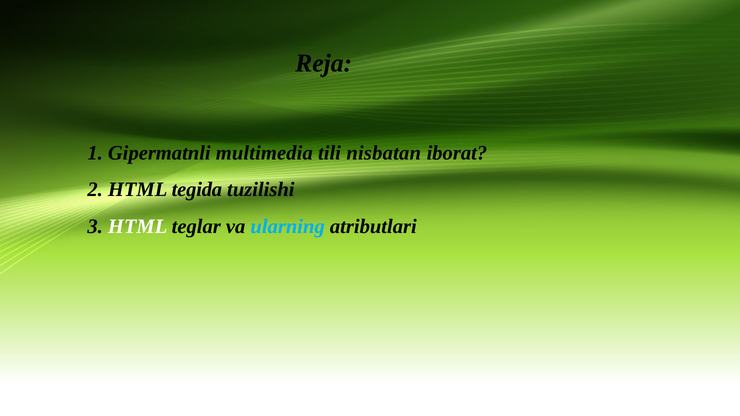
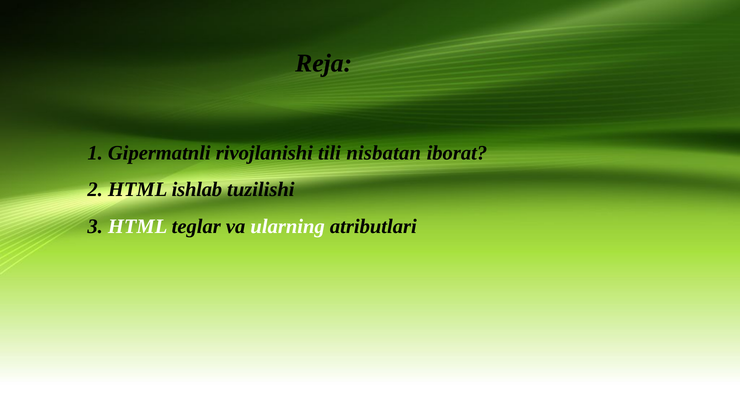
multimedia: multimedia -> rivojlanishi (264, 153)
tegida: tegida -> ishlab (197, 190)
ularning colour: light blue -> white (288, 227)
